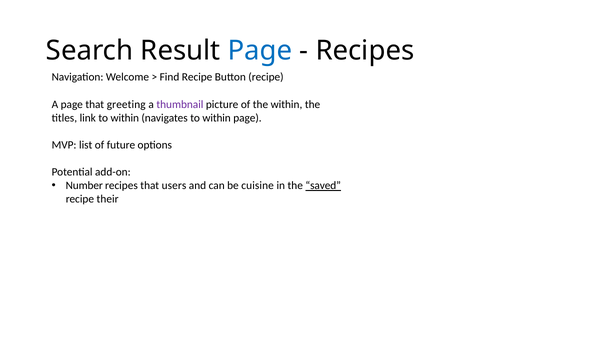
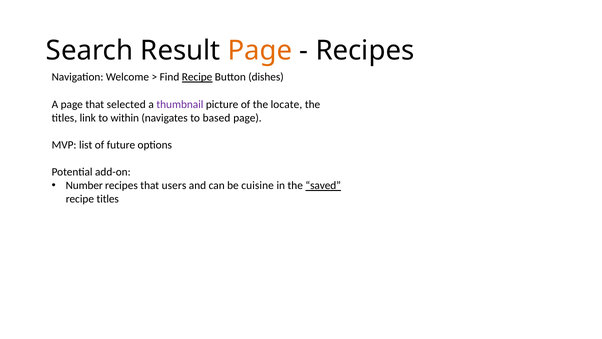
Page colour: blue -> orange (260, 51)
Recipe underline: none -> present (197, 77)
Button recipe: recipe -> dishes (266, 77)
greeting: greeting -> selected (126, 104)
the within: within -> locate (286, 104)
navigates to within: within -> based (217, 118)
recipe their: their -> titles (108, 199)
